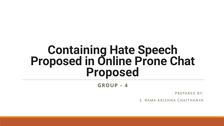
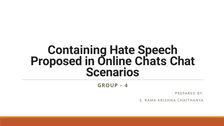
Prone: Prone -> Chats (151, 61)
Proposed: Proposed -> Scenarios (113, 72)
